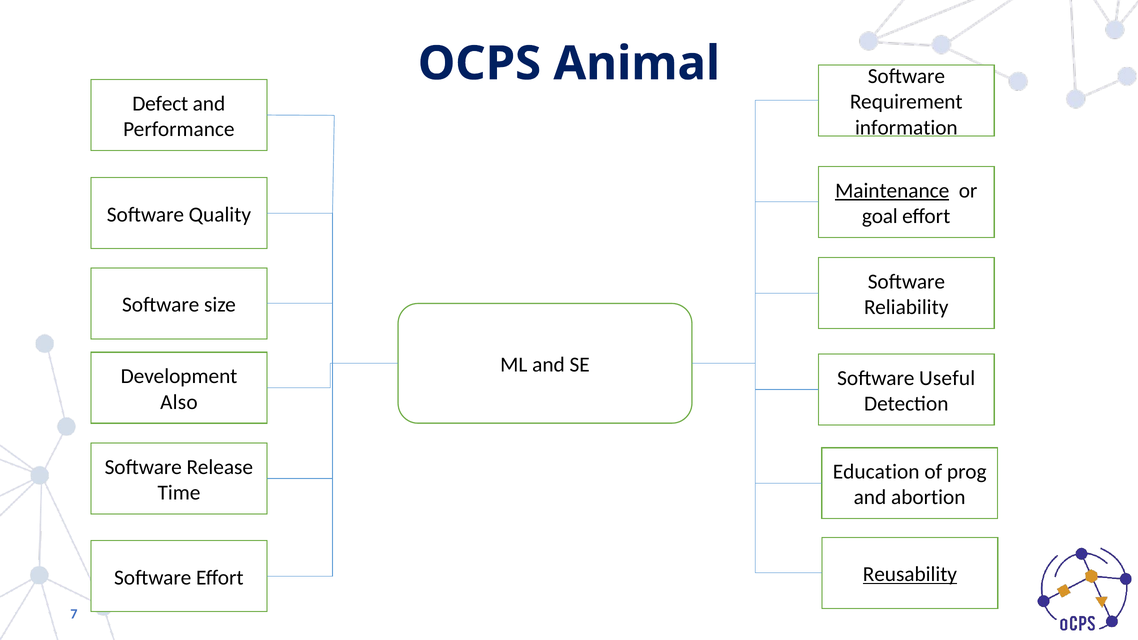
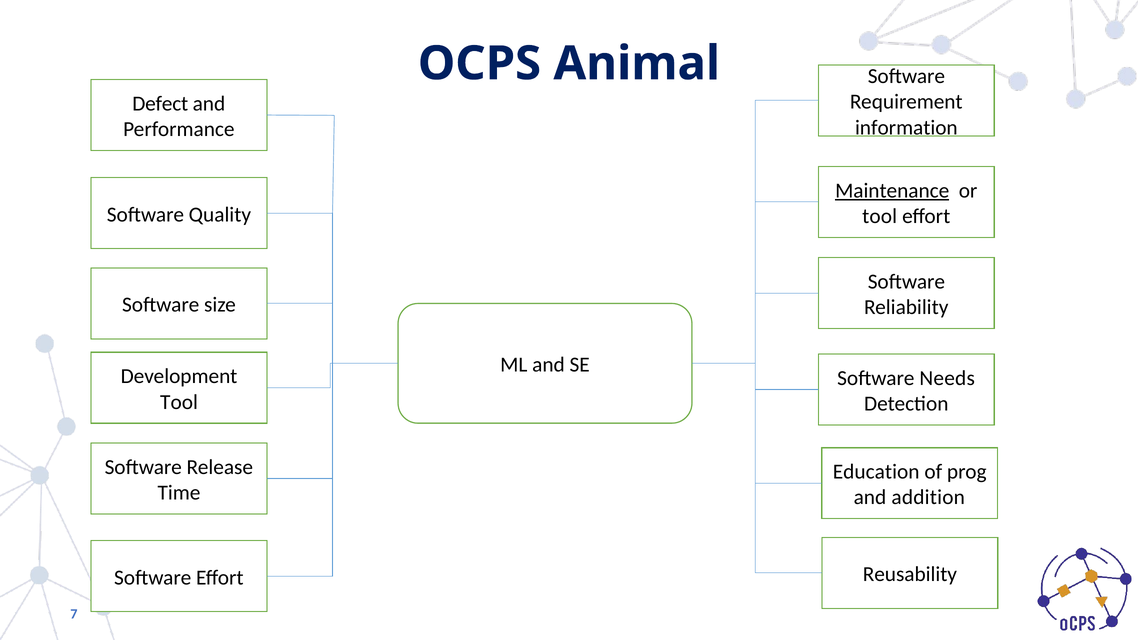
goal: goal -> tool (880, 216)
Useful: Useful -> Needs (947, 378)
Also: Also -> Tool (179, 402)
abortion: abortion -> addition (928, 498)
Reusability underline: present -> none (910, 574)
